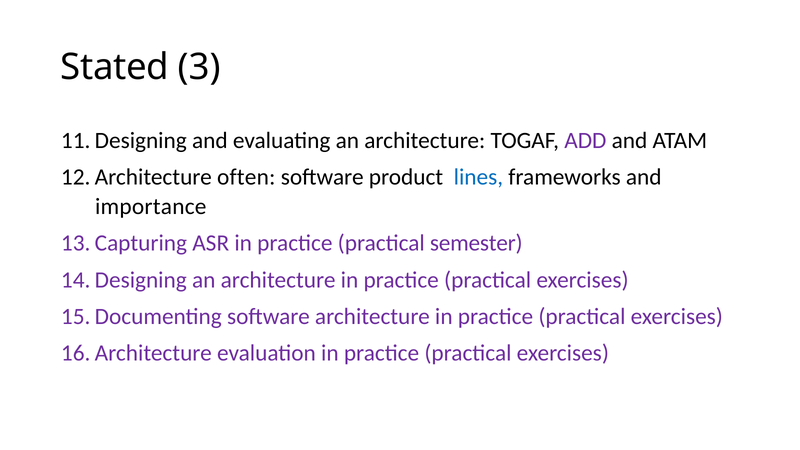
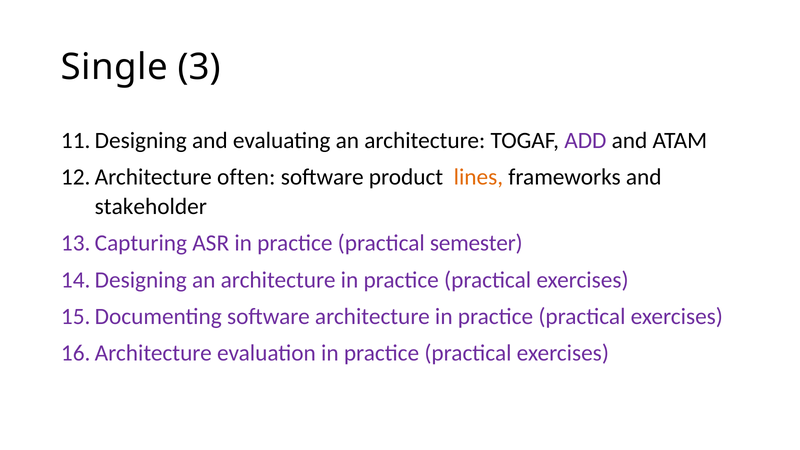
Stated: Stated -> Single (114, 67)
lines colour: blue -> orange (478, 177)
importance: importance -> stakeholder (151, 207)
